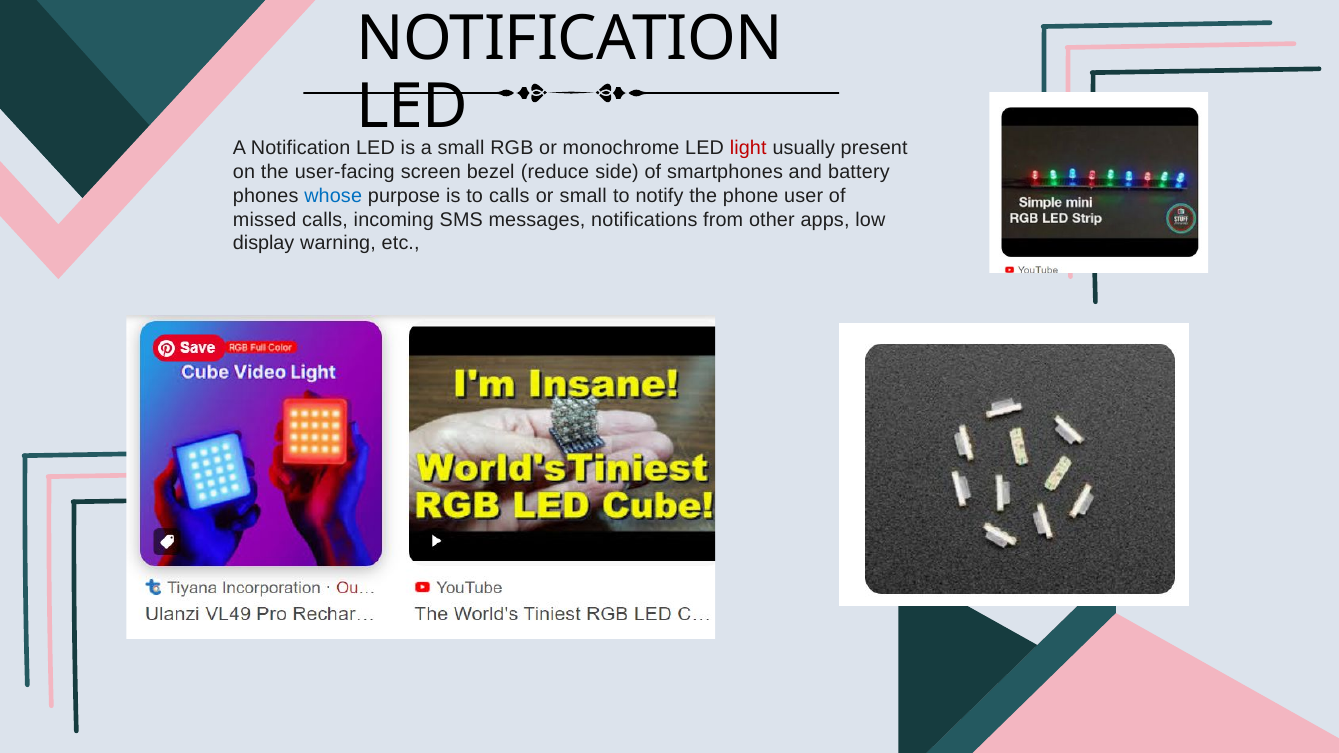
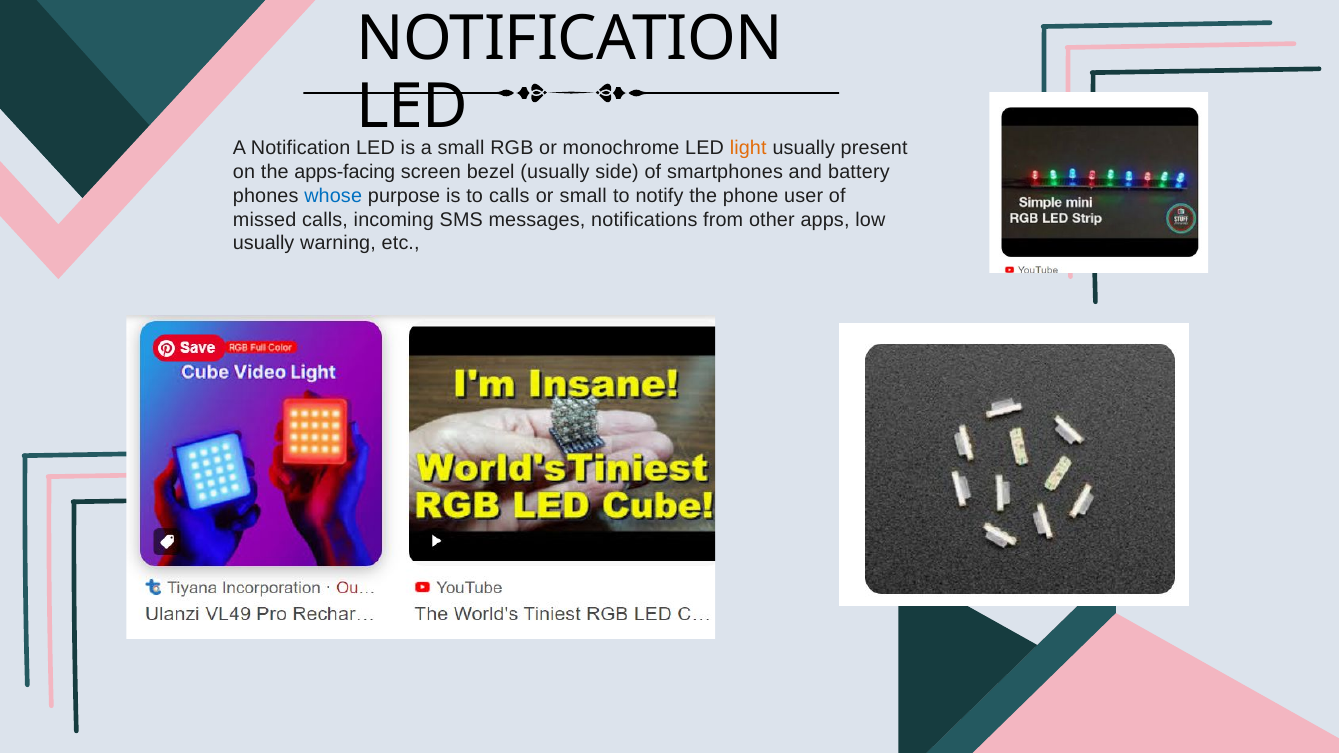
light colour: red -> orange (748, 148)
user-facing: user-facing -> apps-facing (345, 172)
bezel reduce: reduce -> usually (555, 172)
display: display -> usually (264, 243)
